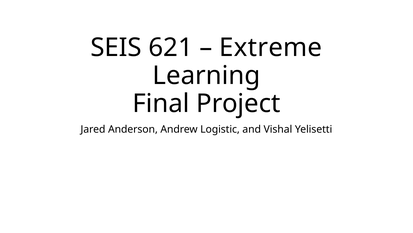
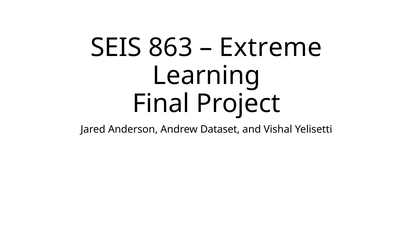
621: 621 -> 863 (171, 47)
Logistic: Logistic -> Dataset (220, 129)
